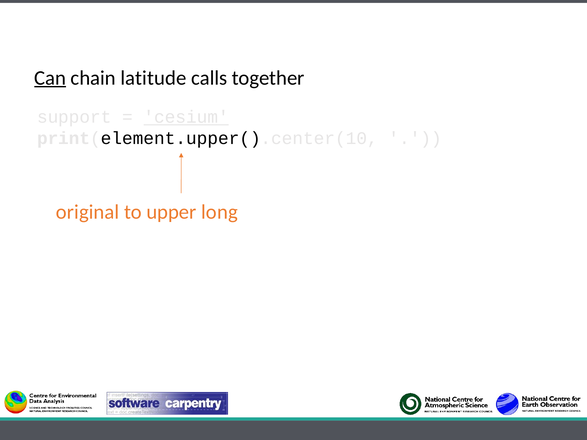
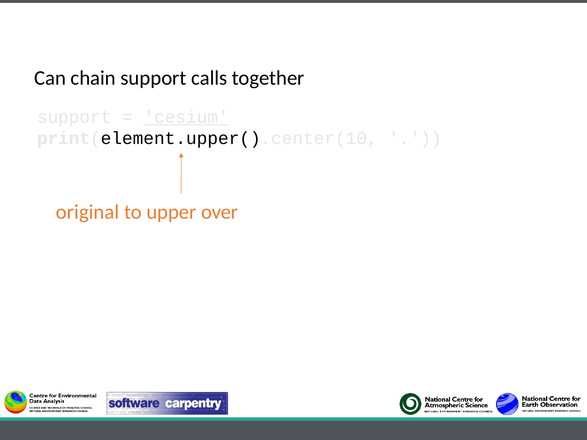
Can underline: present -> none (50, 78)
chain latitude: latitude -> support (153, 78)
long: long -> over (220, 212)
